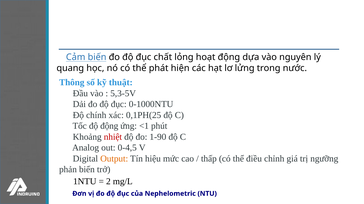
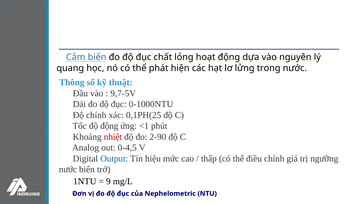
5,3-5V: 5,3-5V -> 9,7-5V (123, 94)
1-90: 1-90 -> 2-90 (158, 137)
Output colour: orange -> blue (114, 159)
phản: phản -> nước (68, 170)
2: 2 -> 9 (108, 182)
